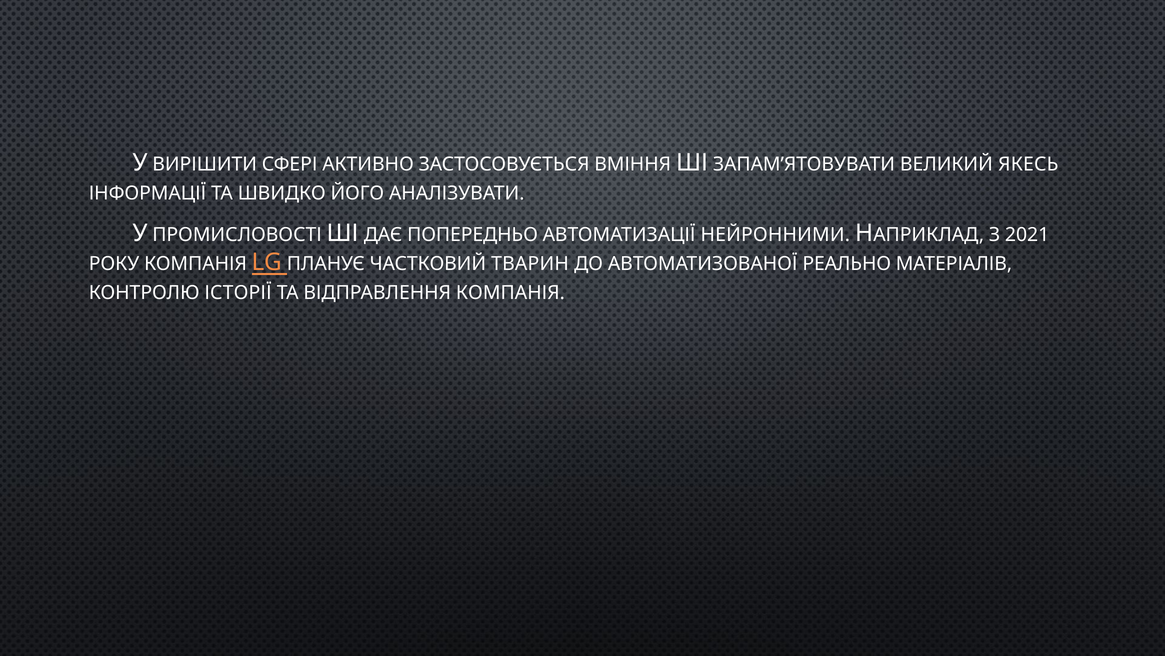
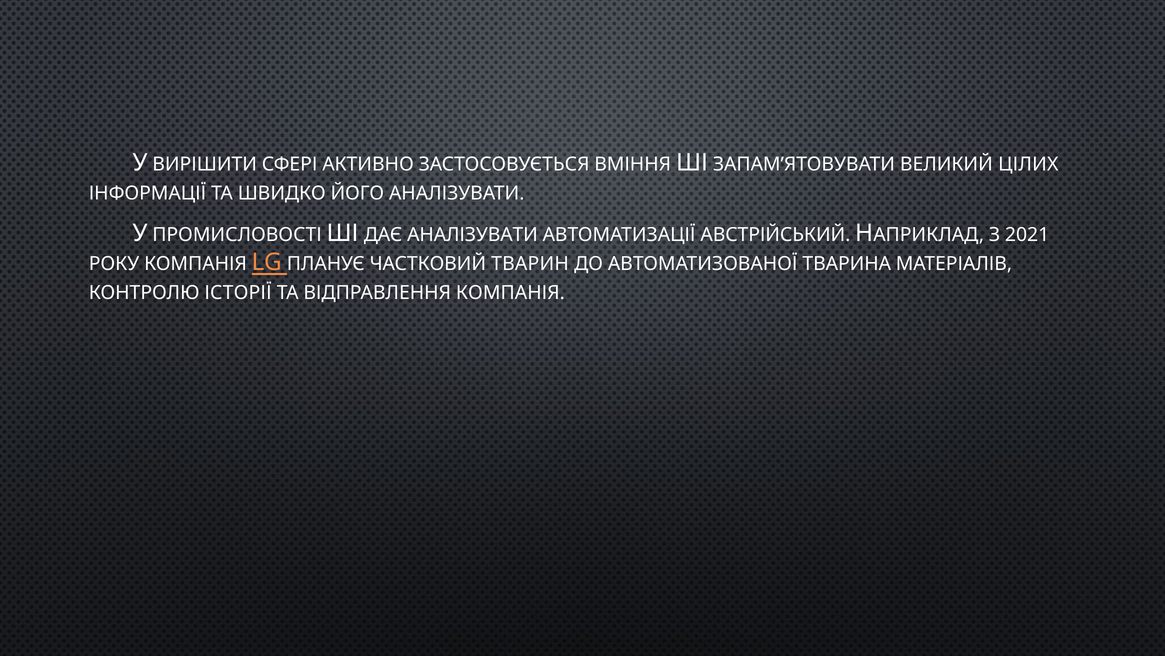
ЯКЕСЬ: ЯКЕСЬ -> ЦІЛИХ (1028, 164)
ДАЄ ПОПЕРЕДНЬО: ПОПЕРЕДНЬО -> АНАЛІЗУВАТИ (473, 234)
НЕЙРОННИМИ: НЕЙРОННИМИ -> АВСТРІЙСЬКИЙ (775, 234)
РЕАЛЬНО: РЕАЛЬНО -> ТВАРИНА (847, 264)
